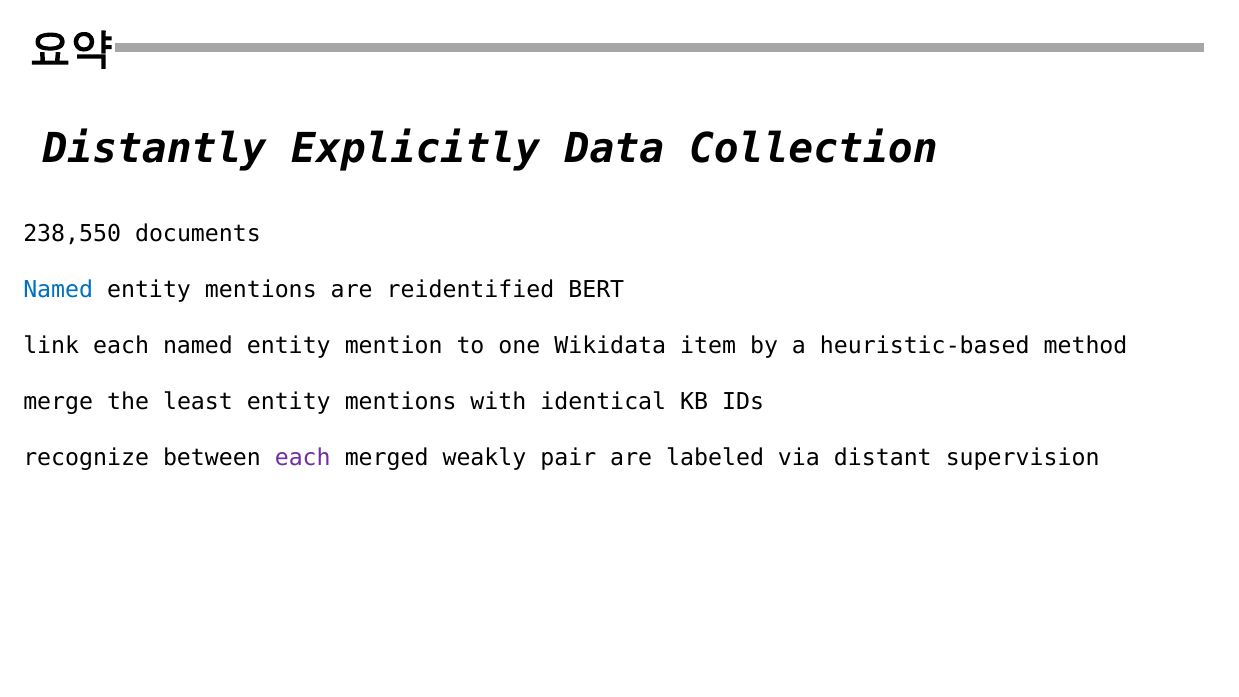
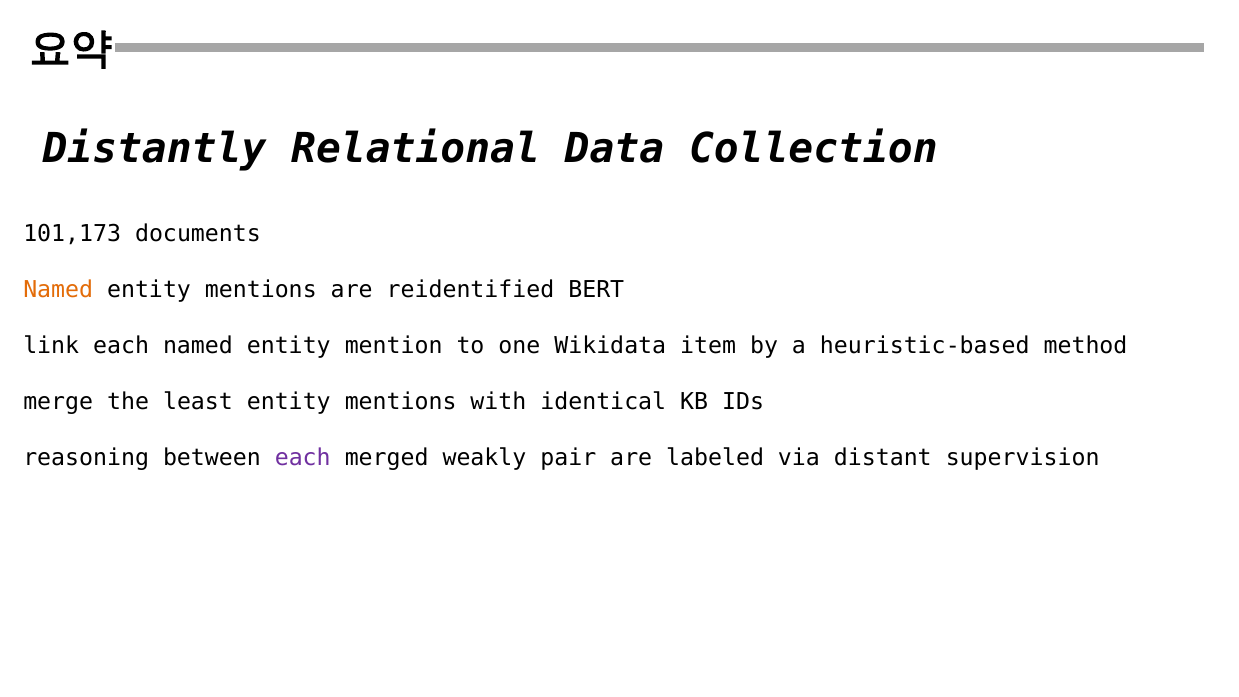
Explicitly: Explicitly -> Relational (416, 149)
238,550: 238,550 -> 101,173 (72, 234)
Named colour: blue -> orange (58, 290)
recognize: recognize -> reasoning (86, 457)
